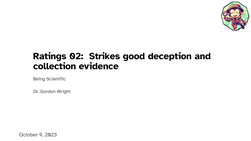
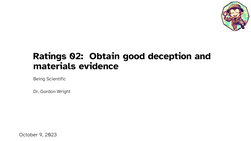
Strikes: Strikes -> Obtain (105, 56)
collection: collection -> materials (55, 66)
